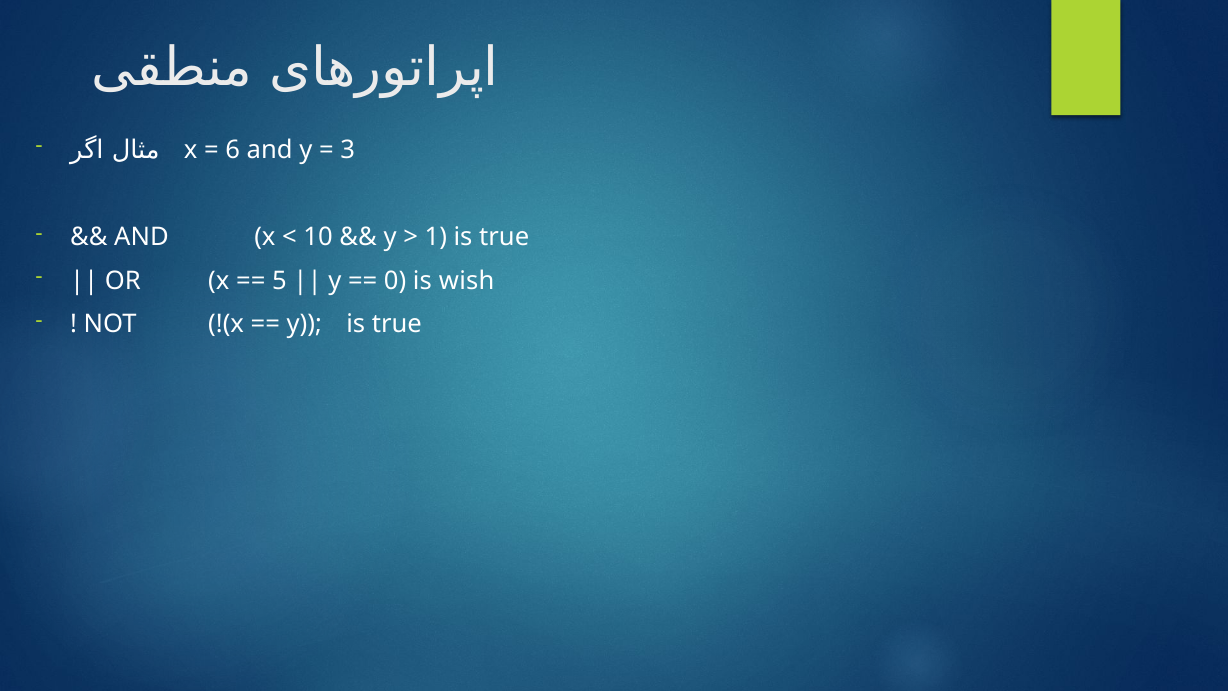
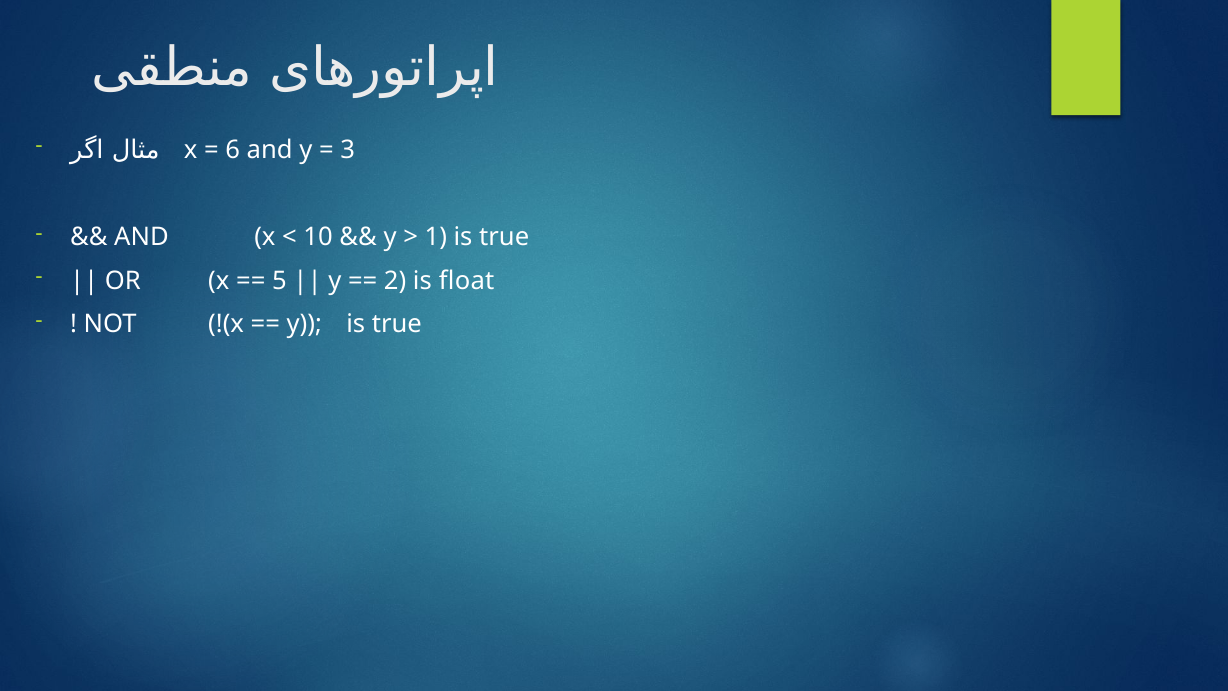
0: 0 -> 2 (395, 281)
wish: wish -> float (467, 281)
